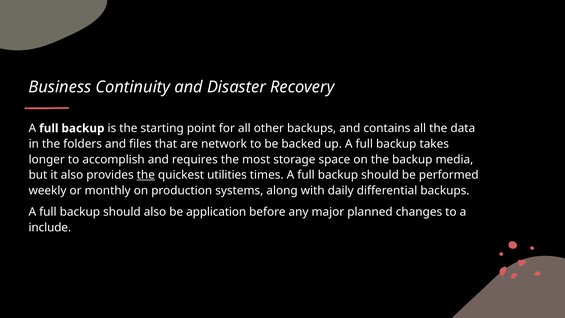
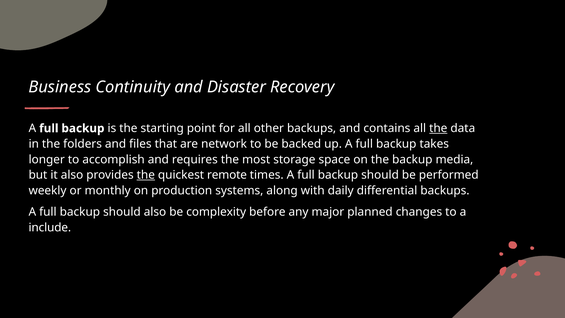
the underline: none -> present (438, 128)
utilities: utilities -> remote (227, 175)
application: application -> complexity (216, 212)
